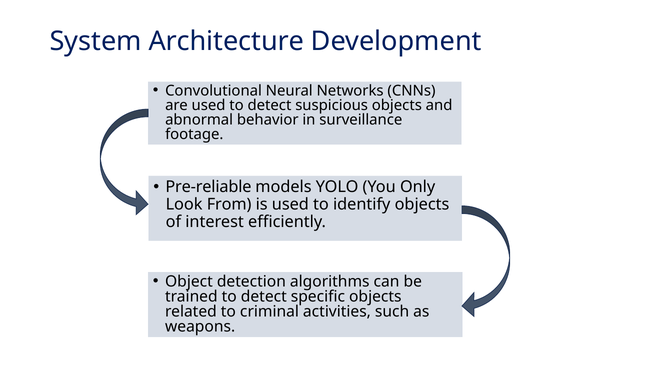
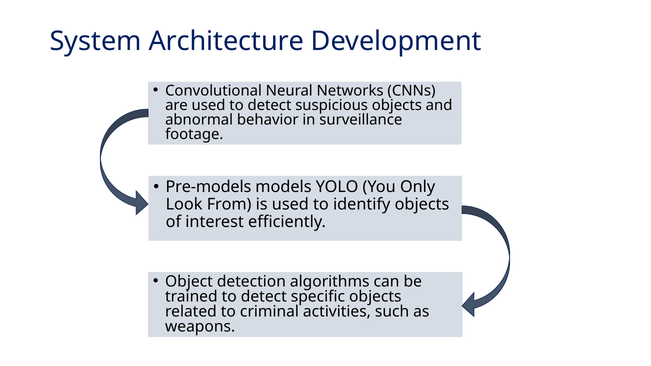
Pre-reliable: Pre-reliable -> Pre-models (208, 187)
